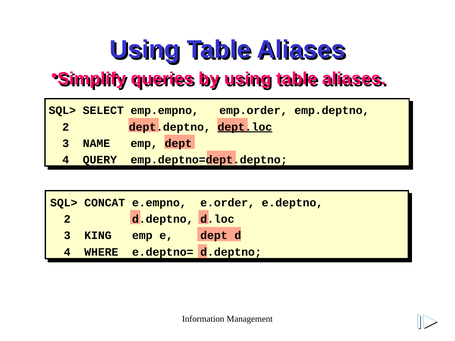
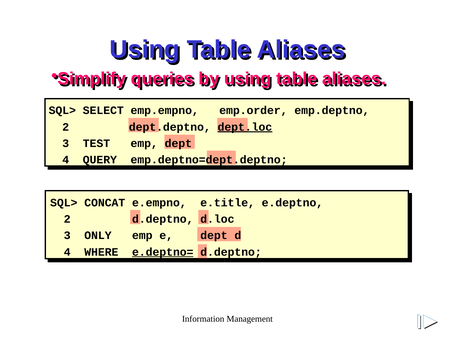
NAME: NAME -> TEST (96, 143)
e.order: e.order -> e.title (228, 203)
KING: KING -> ONLY (98, 236)
e.deptno= underline: none -> present (163, 252)
